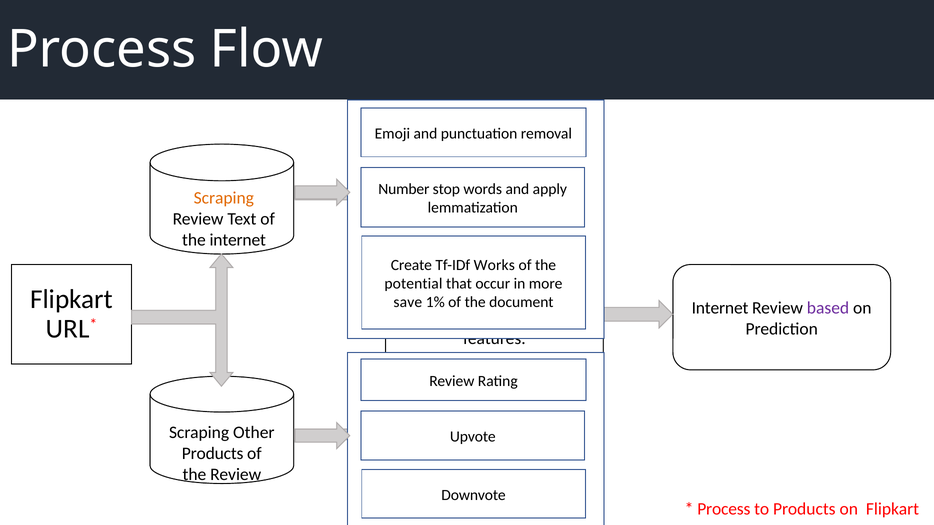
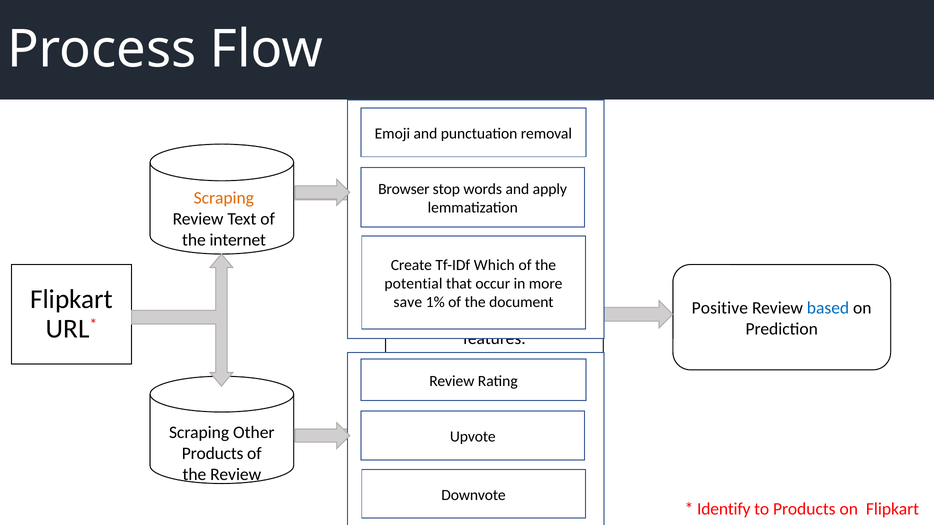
Number: Number -> Browser (404, 189)
Works: Works -> Which (494, 265)
Internet: Internet -> Positive (720, 308)
based colour: purple -> blue (828, 308)
Process: Process -> Identify (724, 509)
